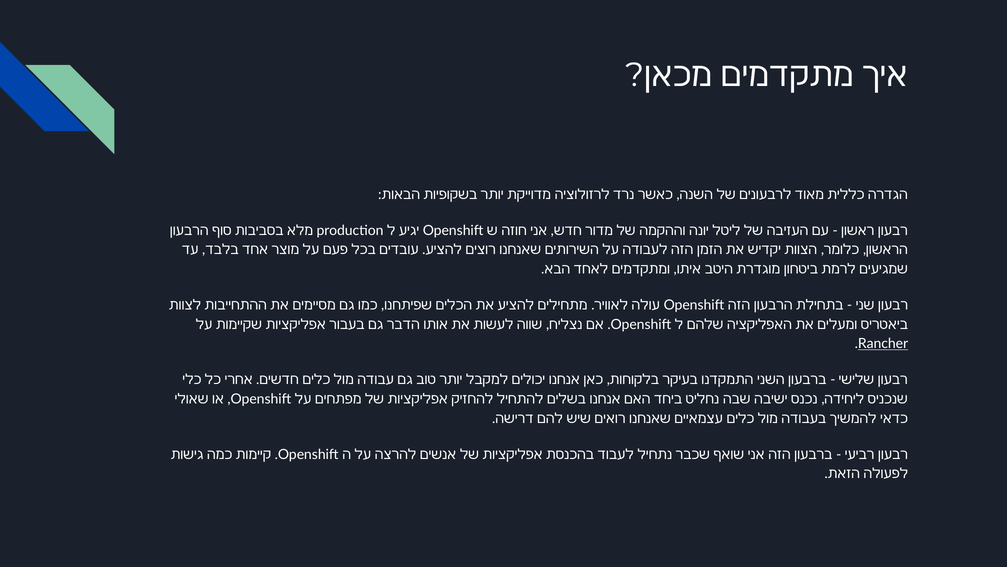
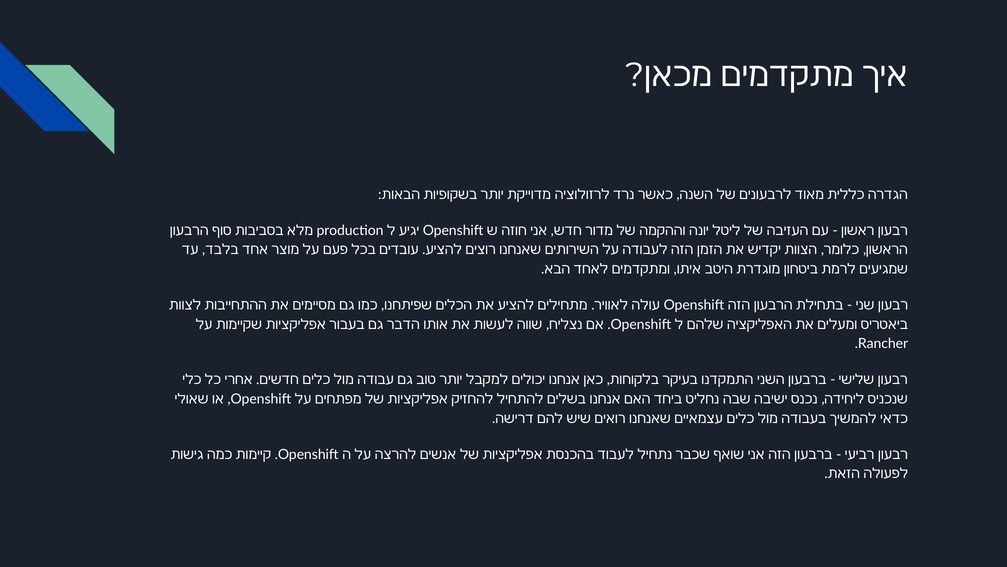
Rancher underline: present -> none (883, 343)
